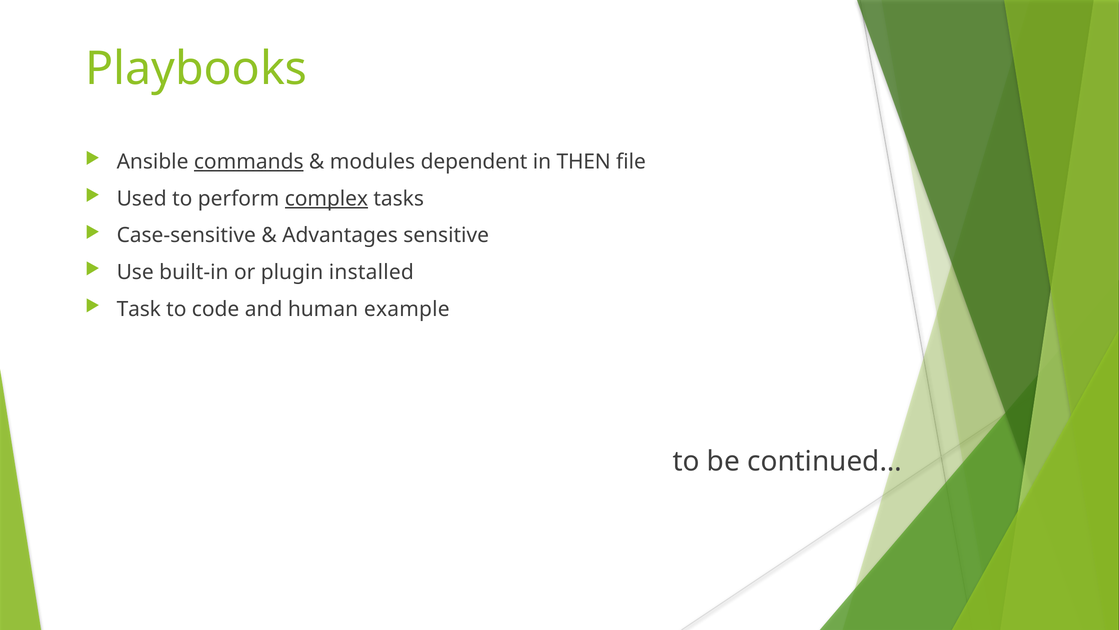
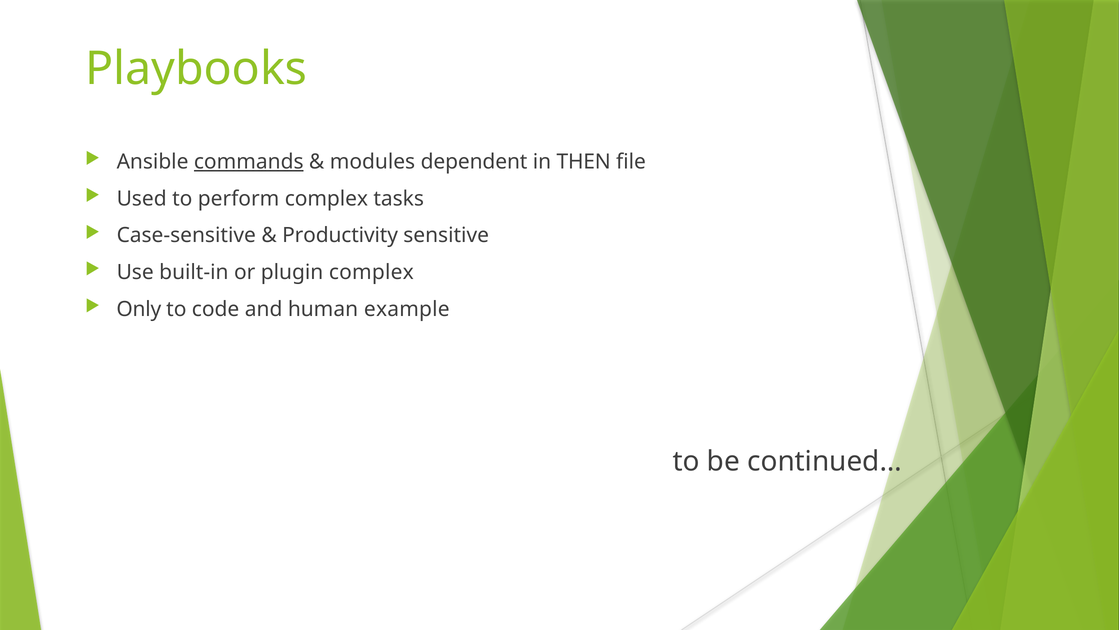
complex underline: present -> none (326, 198)
Advantages: Advantages -> Productivity (340, 235)
plugin installed: installed -> complex (371, 272)
Task: Task -> Only (139, 309)
